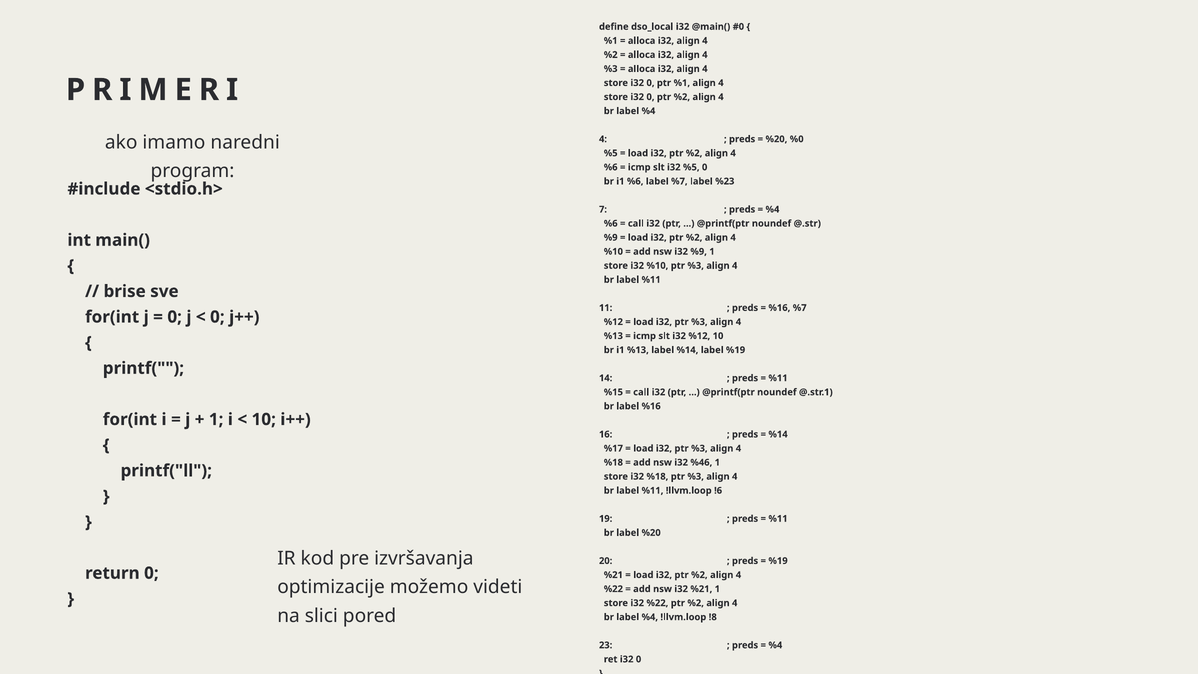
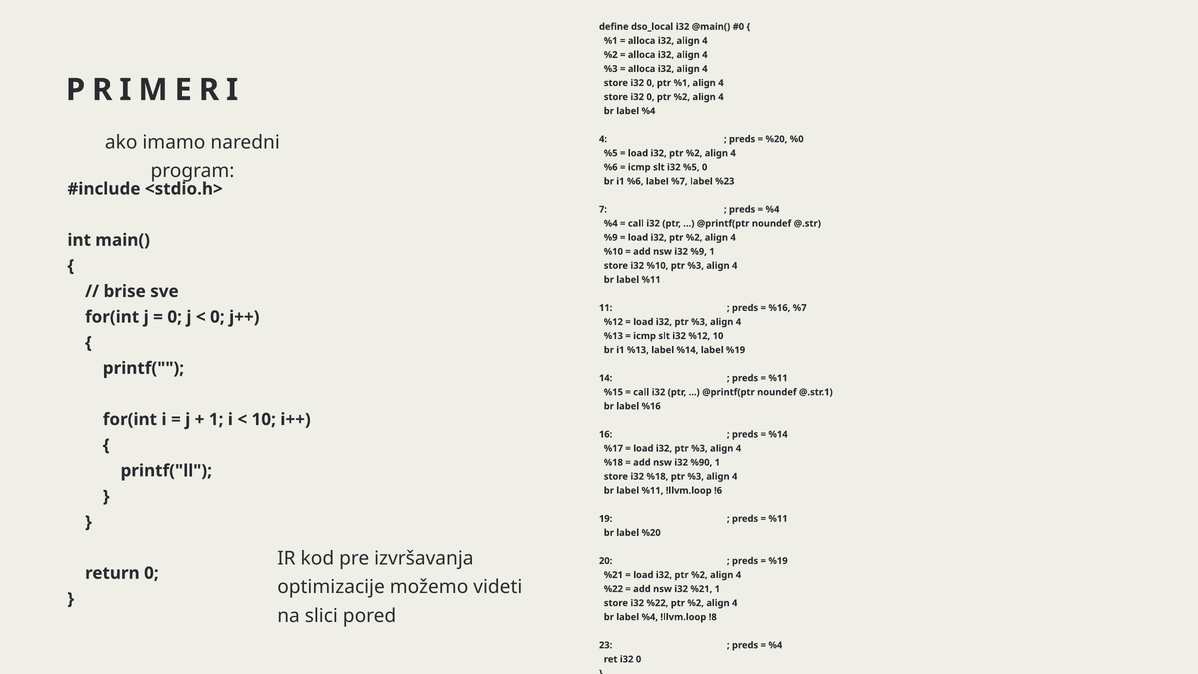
%6: %6 -> %4 (611, 223)
%46: %46 -> %90 (701, 462)
